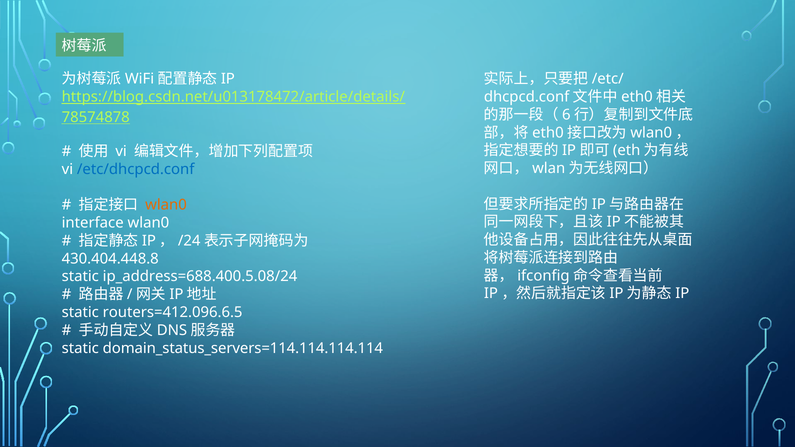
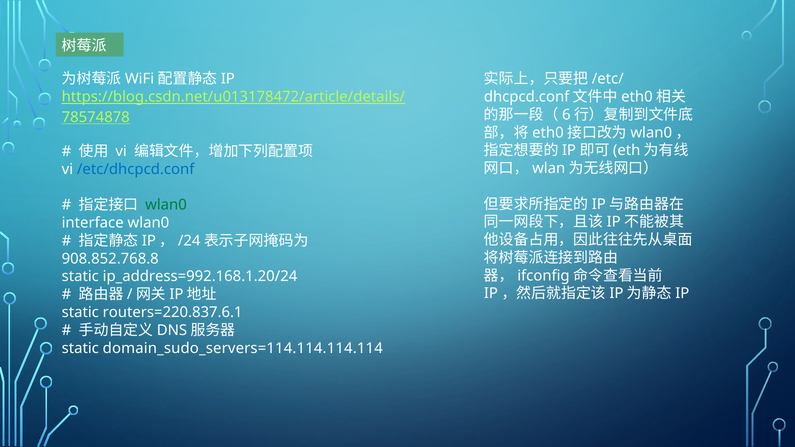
wlan0 colour: orange -> green (166, 205)
430.404.448.8: 430.404.448.8 -> 908.852.768.8 (110, 259)
ip_address=688.400.5.08/24: ip_address=688.400.5.08/24 -> ip_address=992.168.1.20/24 (200, 277)
routers=412.096.6.5: routers=412.096.6.5 -> routers=220.837.6.1 (173, 312)
domain_status_servers=114.114.114.114: domain_status_servers=114.114.114.114 -> domain_sudo_servers=114.114.114.114 (243, 348)
